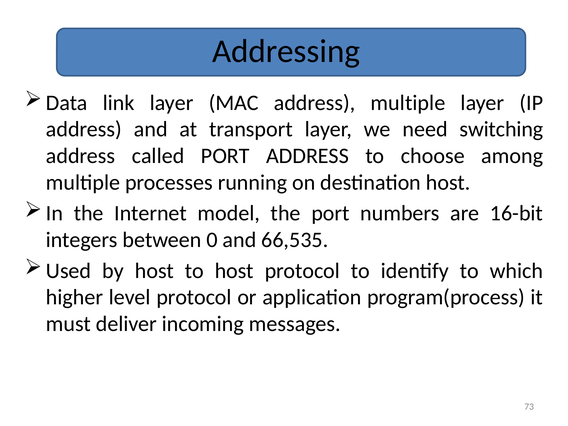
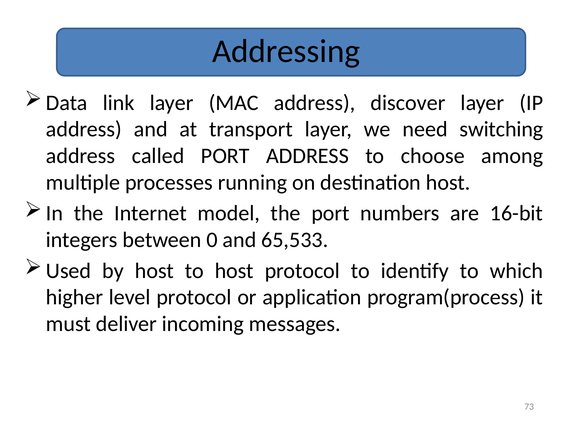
address multiple: multiple -> discover (408, 103)
66,535: 66,535 -> 65,533 (295, 240)
